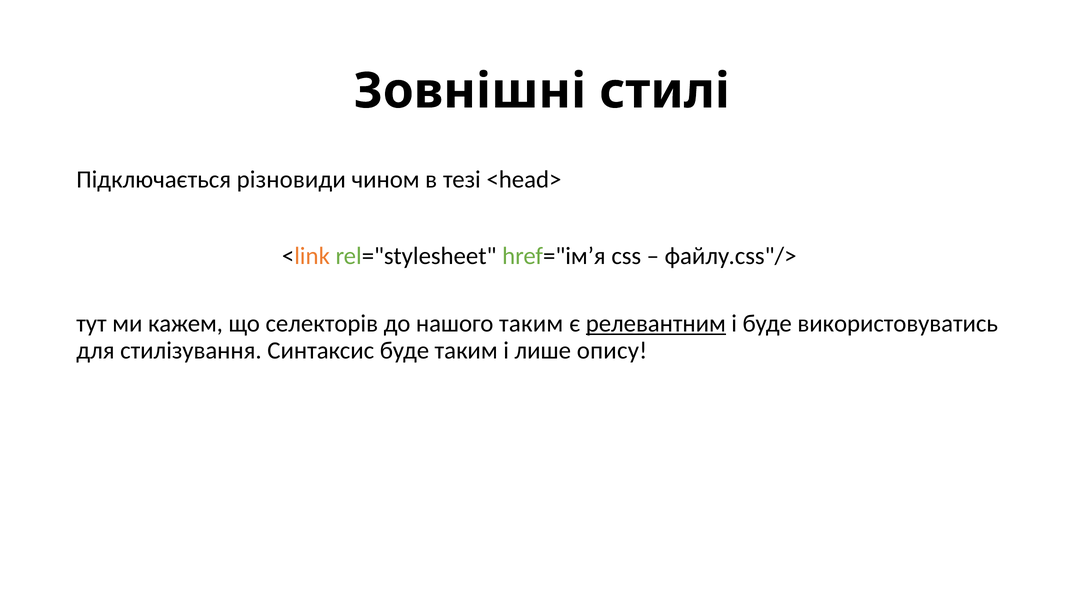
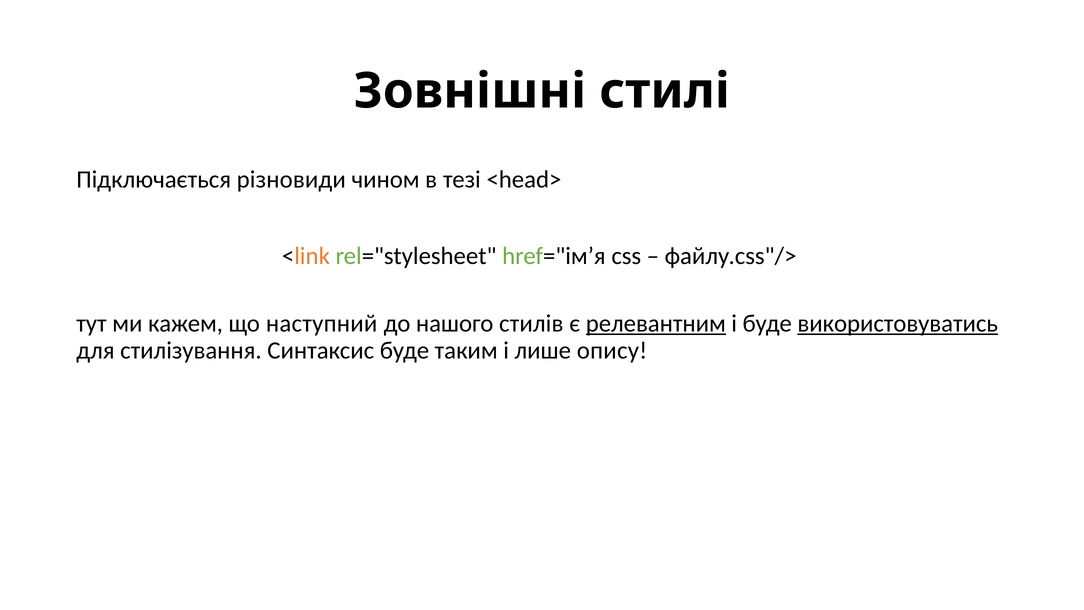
селекторів: селекторів -> наступний (322, 323)
нашого таким: таким -> стилів (531, 323)
використовуватись underline: none -> present (898, 323)
